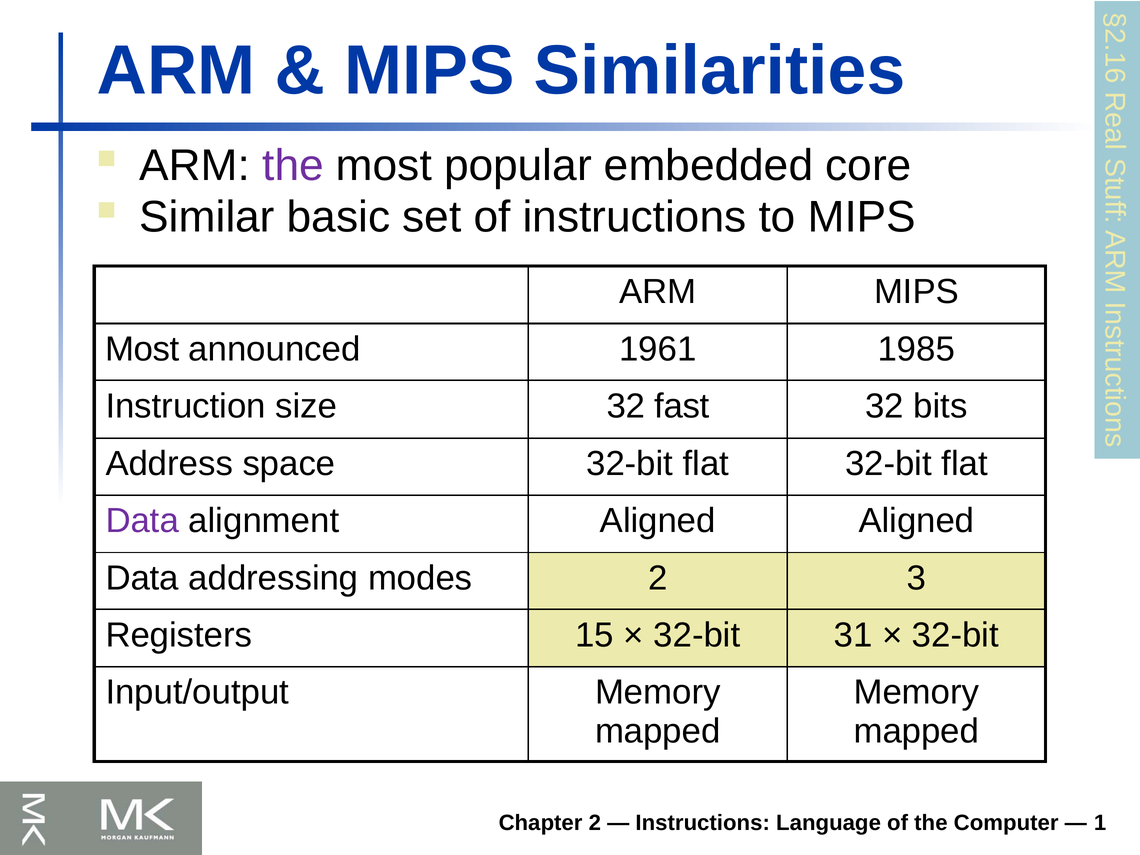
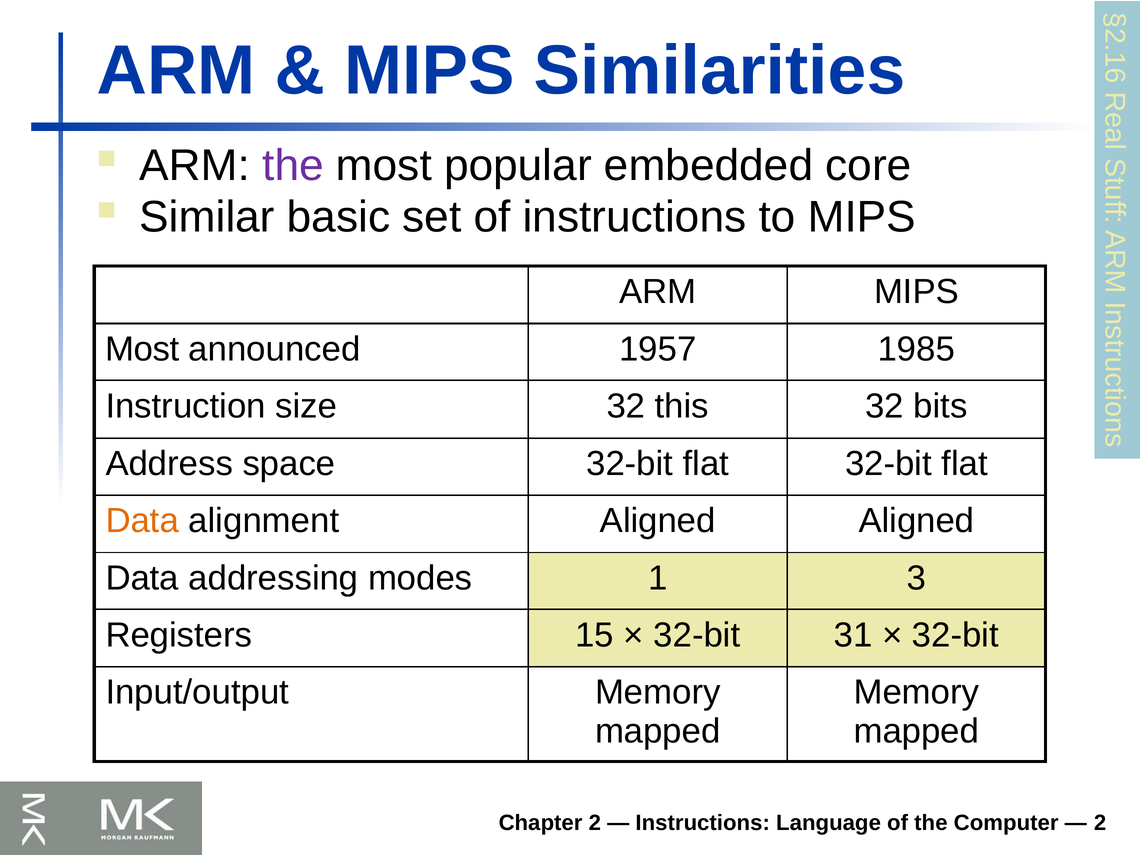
1961: 1961 -> 1957 (658, 349)
fast: fast -> this (682, 406)
Data colour: purple -> orange (142, 521)
modes 2: 2 -> 1 (658, 578)
1: 1 -> 2 (1100, 823)
